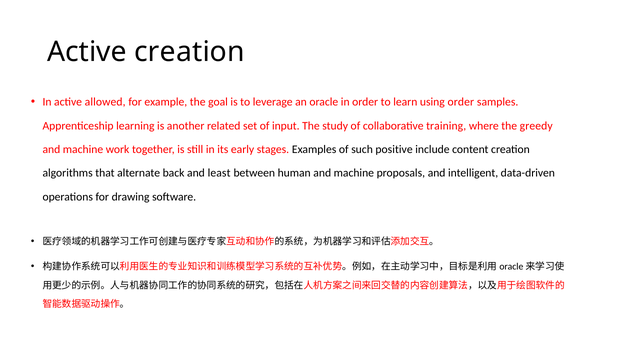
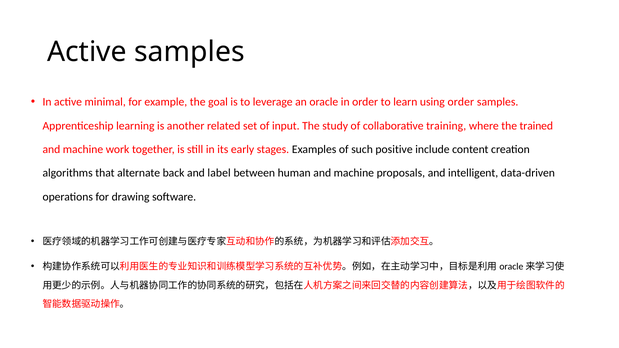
Active creation: creation -> samples (190, 52)
allowed: allowed -> minimal (105, 102)
greedy: greedy -> trained (536, 126)
least: least -> label (219, 173)
